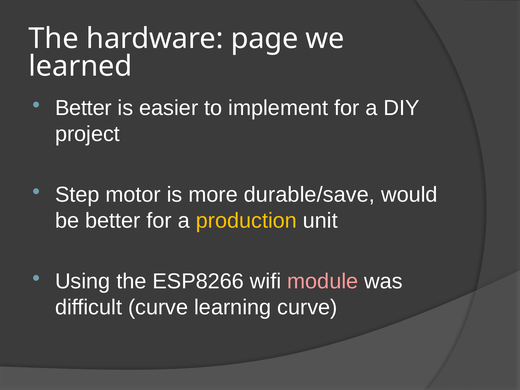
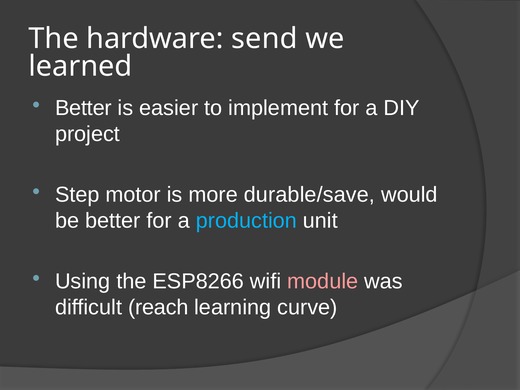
page: page -> send (264, 39)
production colour: yellow -> light blue (246, 221)
difficult curve: curve -> reach (158, 307)
